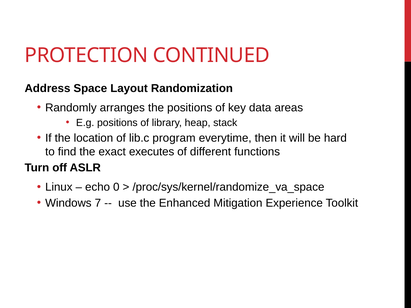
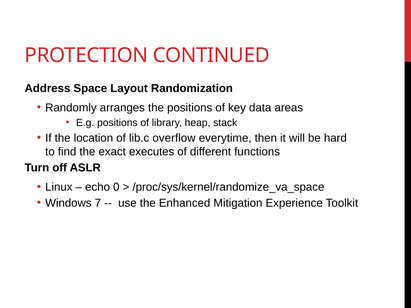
program: program -> overflow (174, 138)
